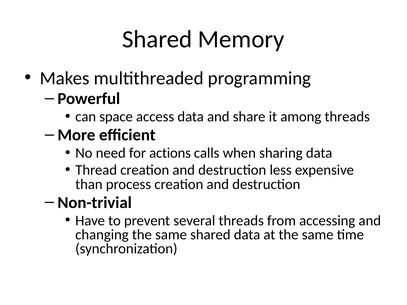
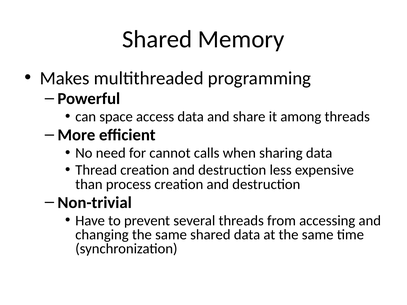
actions: actions -> cannot (170, 153)
